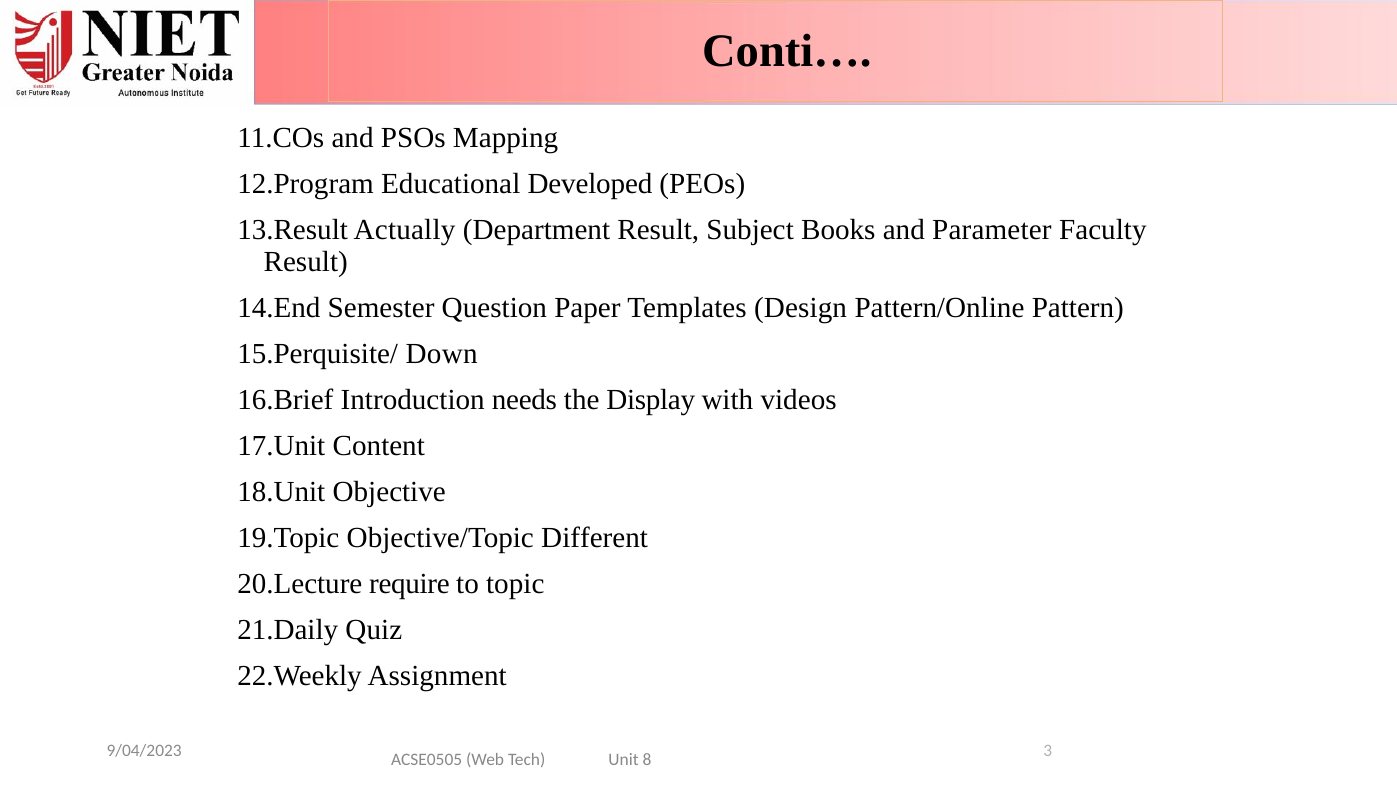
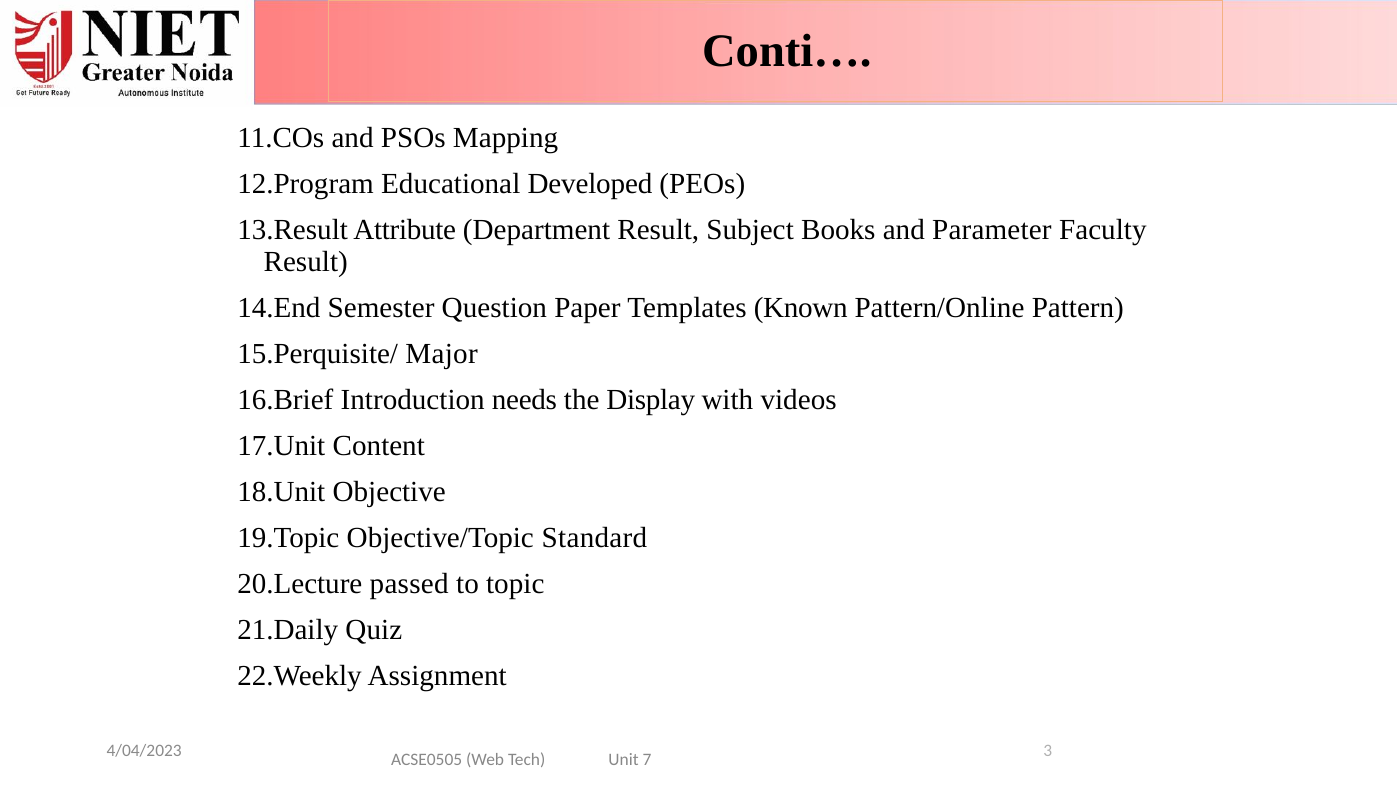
Actually: Actually -> Attribute (405, 230)
Design: Design -> Known (801, 307)
Down: Down -> Major (442, 353)
Different: Different -> Standard (594, 537)
require: require -> passed (409, 583)
9/04/2023: 9/04/2023 -> 4/04/2023 (144, 750)
8: 8 -> 7 (647, 759)
